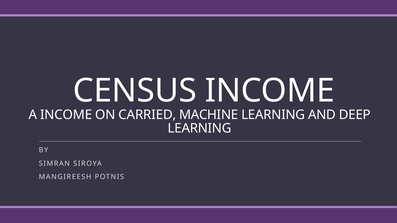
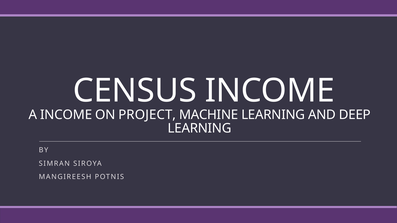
CARRIED: CARRIED -> PROJECT (147, 115)
